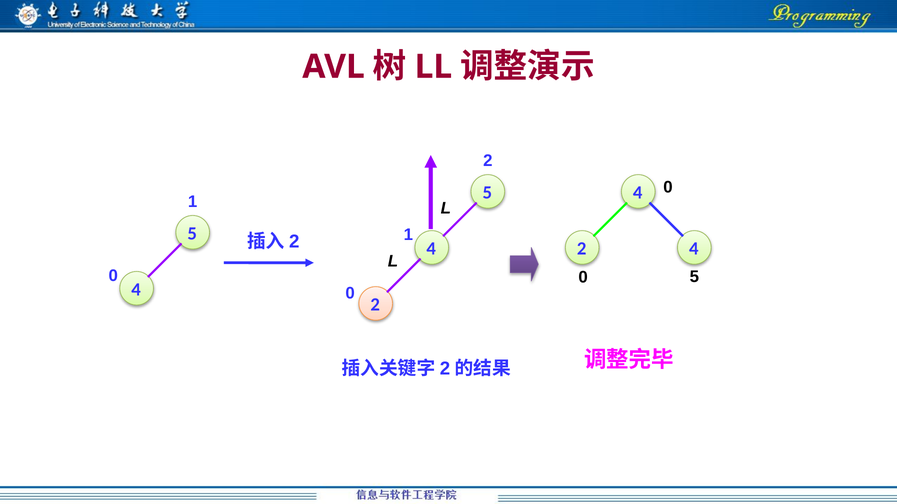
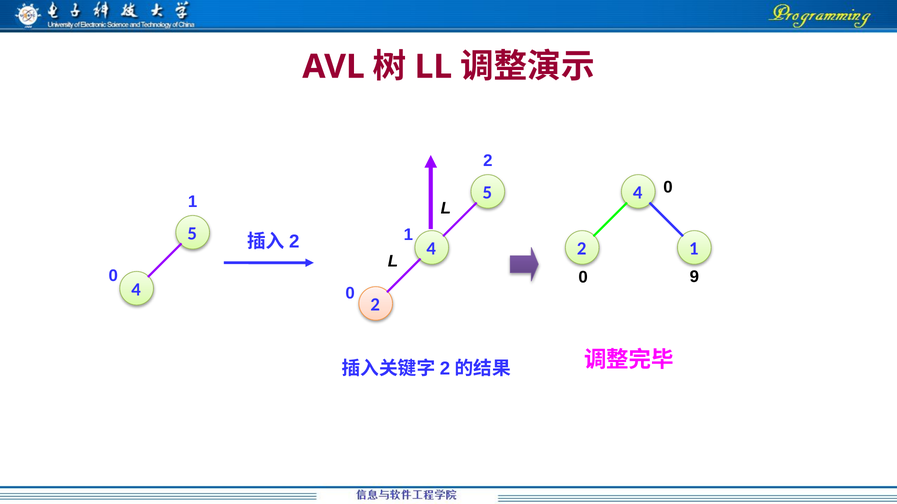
2 4: 4 -> 1 (694, 249)
5: 5 -> 9 (694, 277)
